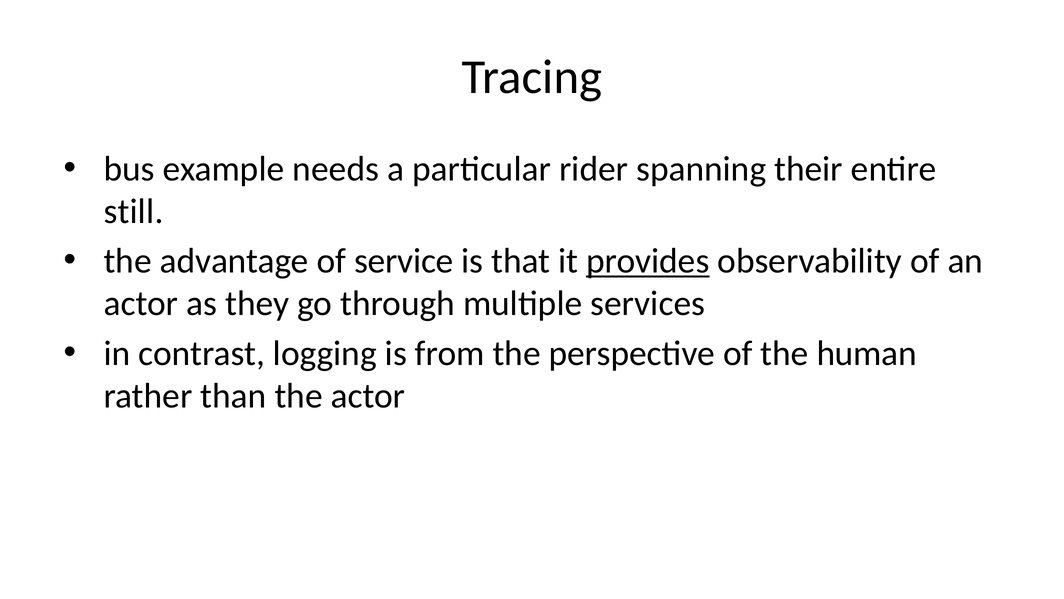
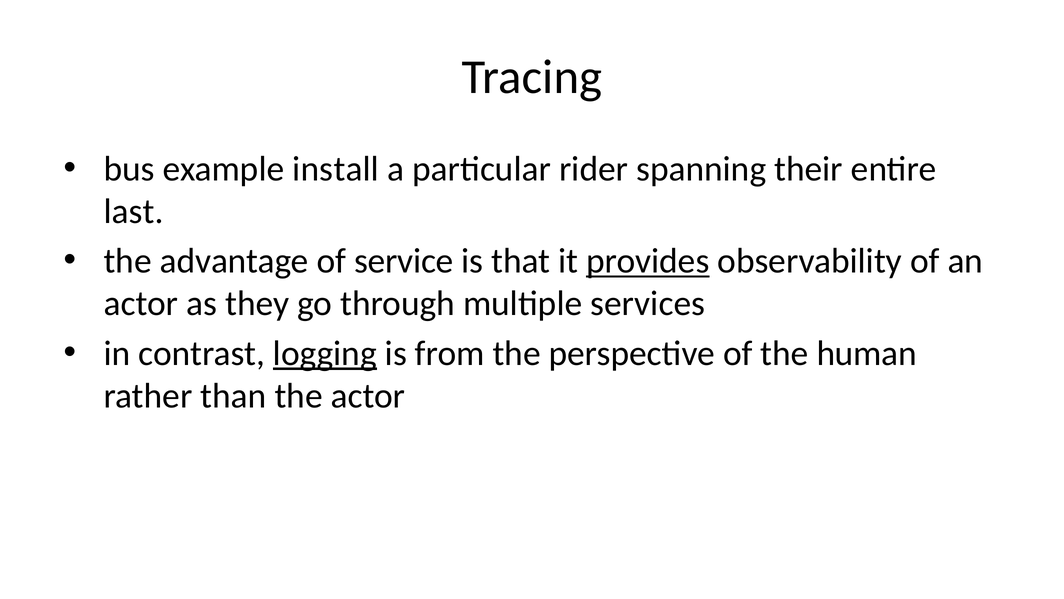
needs: needs -> install (336, 169)
still: still -> last (134, 211)
logging underline: none -> present (325, 353)
